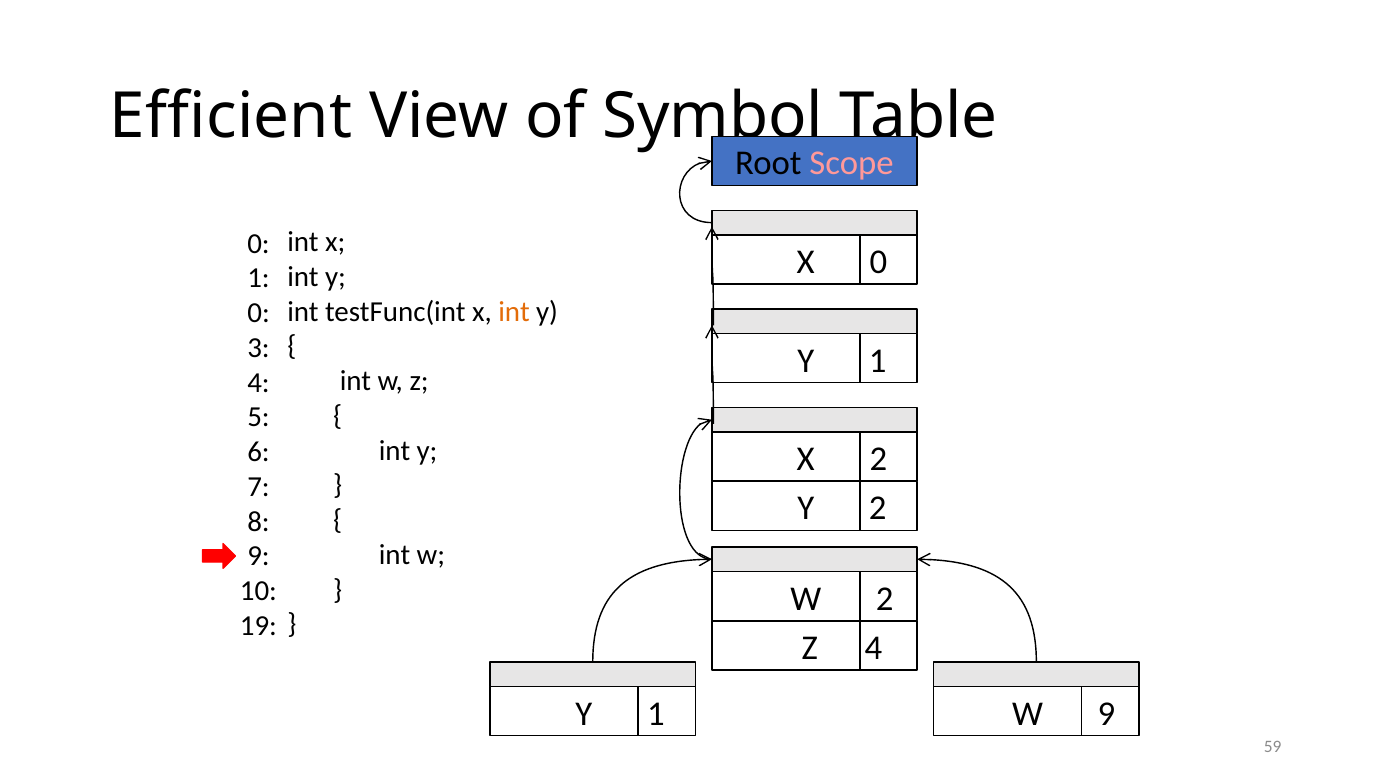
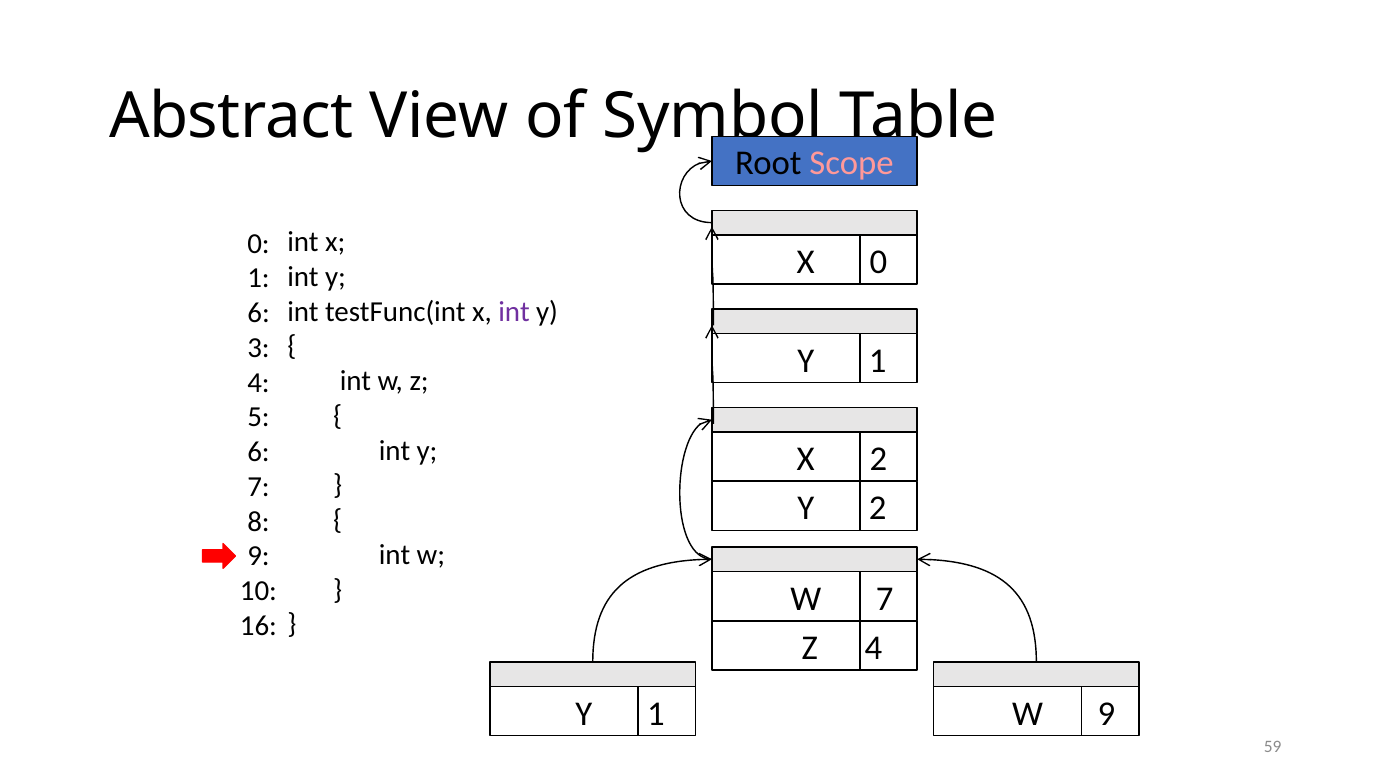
Efficient: Efficient -> Abstract (231, 117)
int colour: orange -> purple (514, 312)
0: 0 -> 6 (259, 313)
W 2: 2 -> 7 (885, 599)
19: 19 -> 16 (258, 626)
